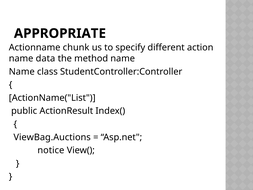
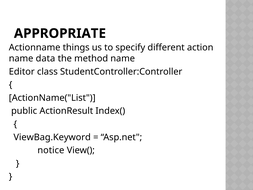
chunk: chunk -> things (76, 47)
Name: Name -> Editor (22, 72)
ViewBag.Auctions: ViewBag.Auctions -> ViewBag.Keyword (52, 137)
